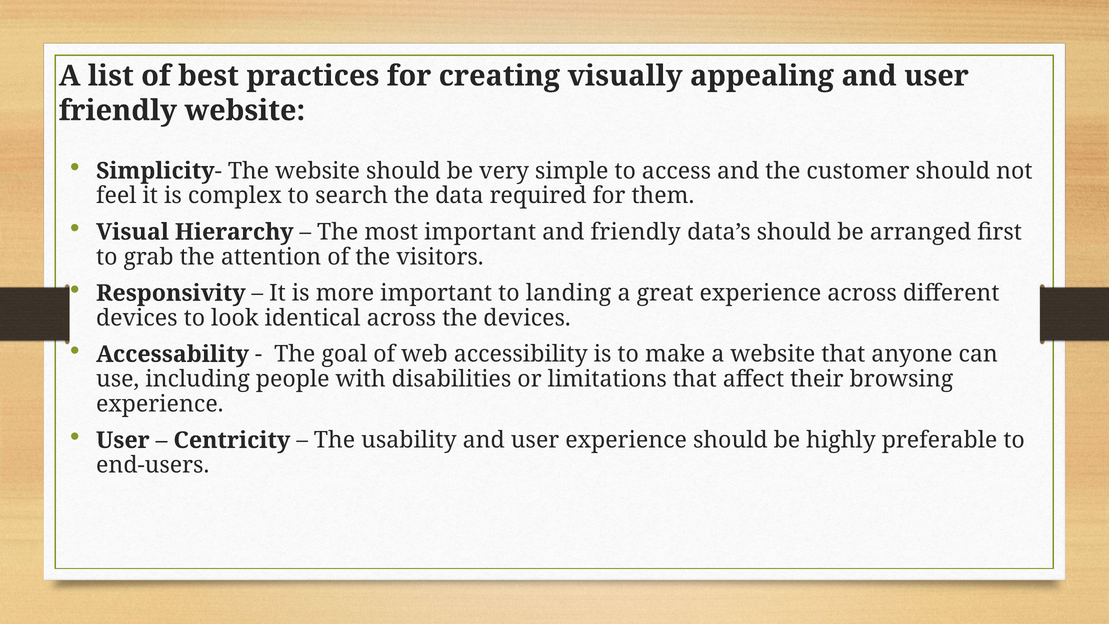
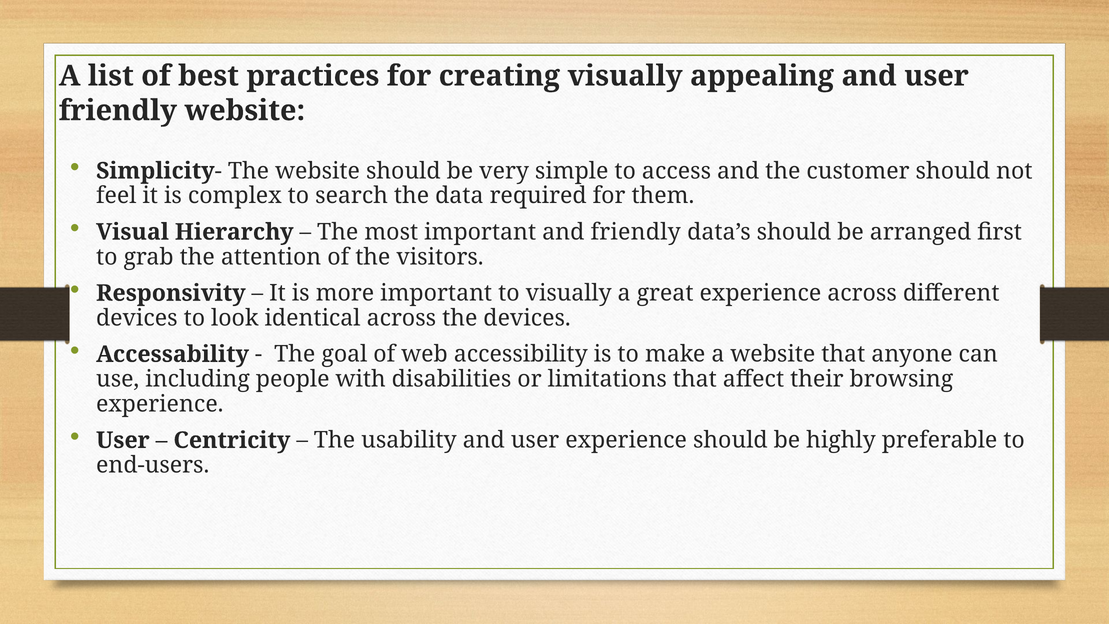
to landing: landing -> visually (569, 293)
